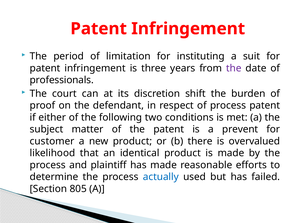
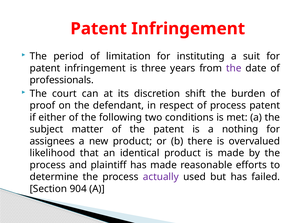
prevent: prevent -> nothing (240, 130)
customer: customer -> assignees (52, 141)
actually colour: blue -> purple (161, 177)
805: 805 -> 904 (78, 189)
